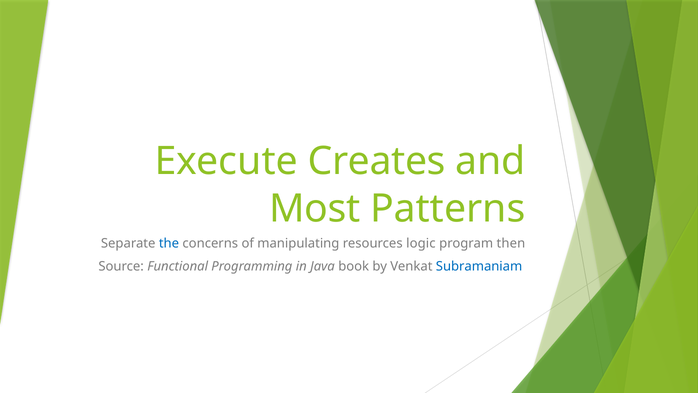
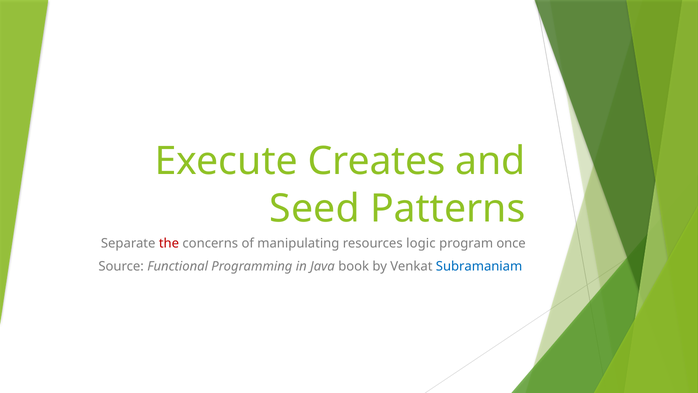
Most: Most -> Seed (315, 208)
the colour: blue -> red (169, 243)
then: then -> once (511, 243)
